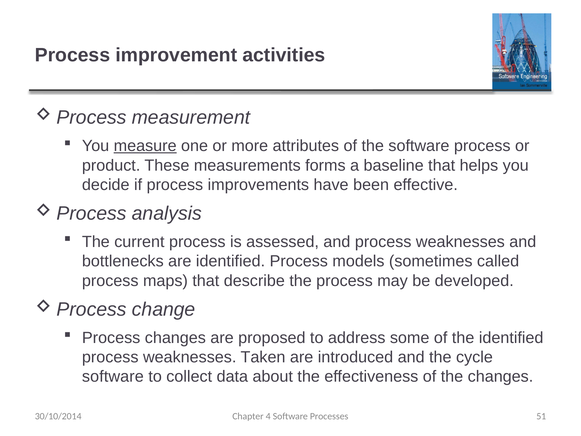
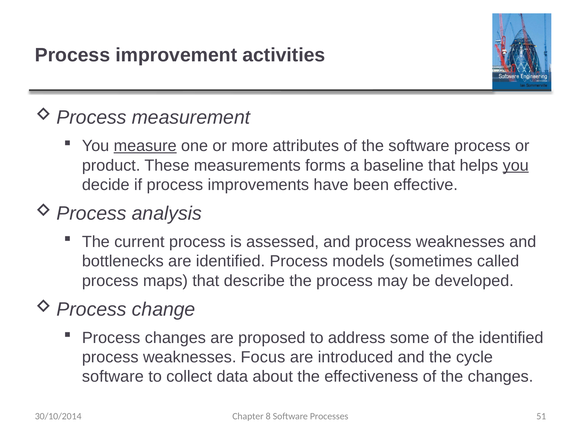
you underline: none -> present (516, 165)
Taken: Taken -> Focus (263, 357)
4: 4 -> 8 (268, 416)
